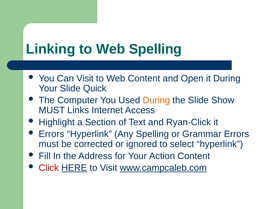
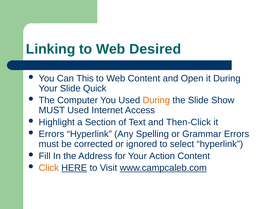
Web Spelling: Spelling -> Desired (155, 49)
Can Visit: Visit -> This (85, 78)
MUST Links: Links -> Used (78, 110)
Ryan-Click: Ryan-Click -> Then-Click (189, 122)
Click colour: red -> orange (49, 167)
